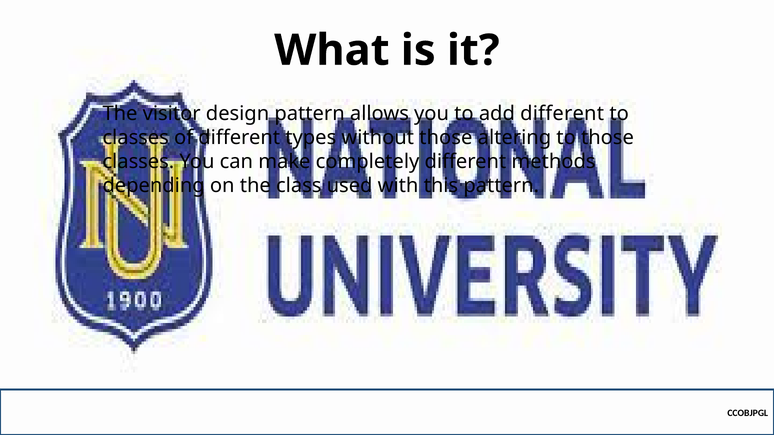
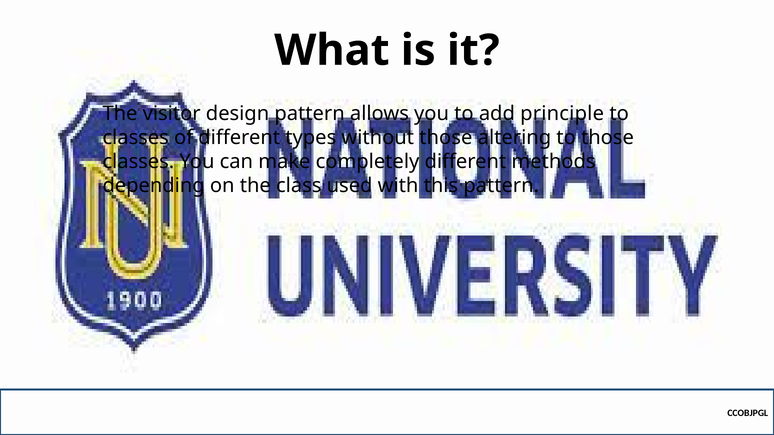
add different: different -> principle (562, 113)
